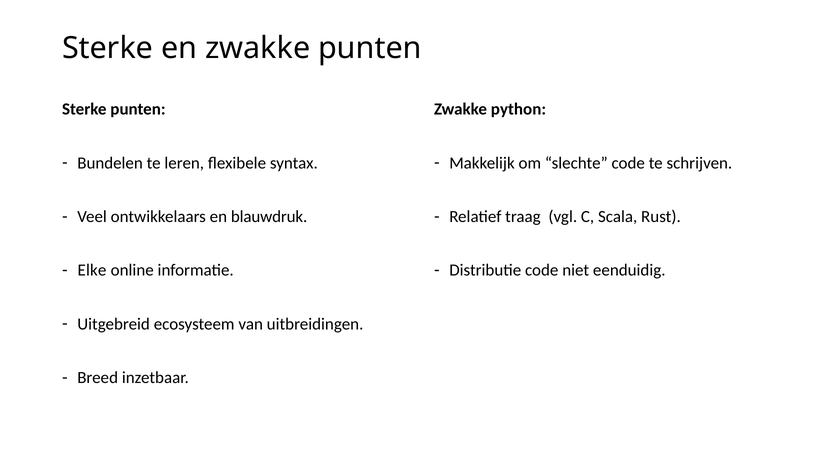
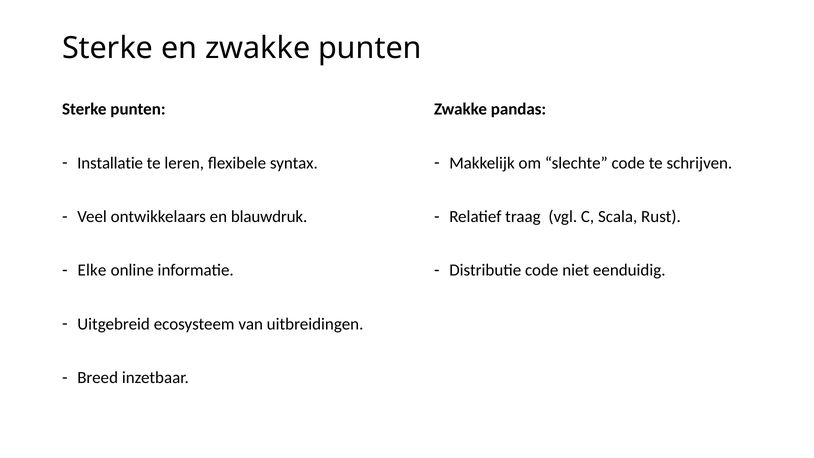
python: python -> pandas (518, 109)
Bundelen: Bundelen -> Installatie (110, 163)
